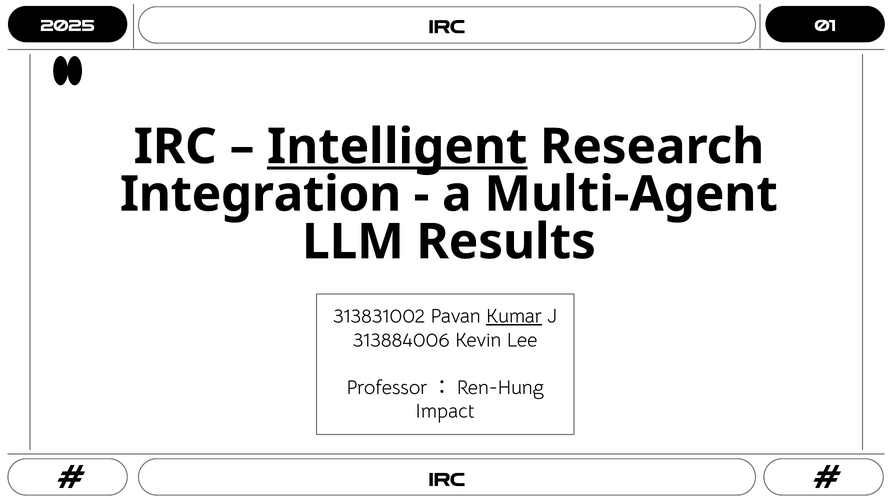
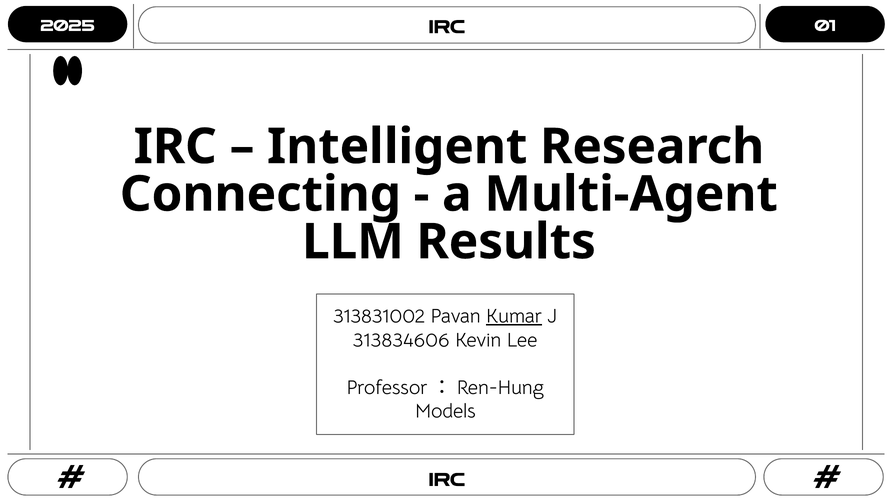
Intelligent underline: present -> none (397, 147)
Integration: Integration -> Connecting (260, 194)
313884006: 313884006 -> 313834606 (401, 340)
Impact: Impact -> Models (445, 411)
